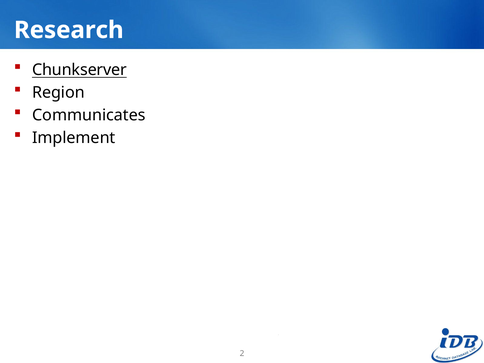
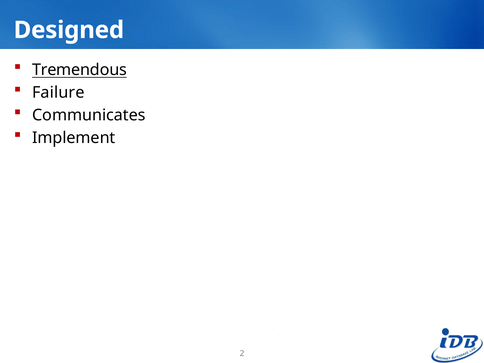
Research: Research -> Designed (69, 30)
Chunkserver: Chunkserver -> Tremendous (79, 70)
Region: Region -> Failure (58, 93)
